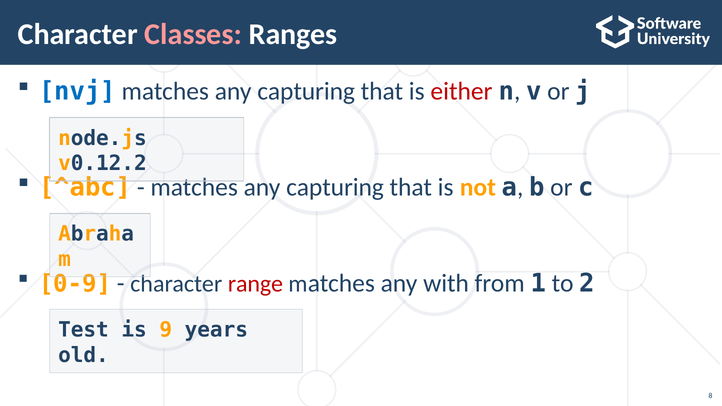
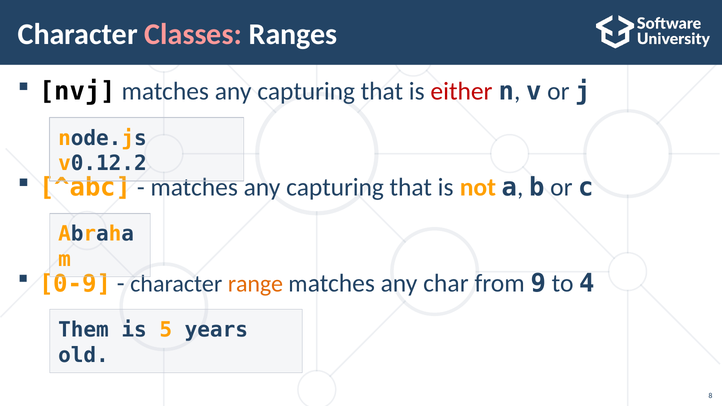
nvj colour: blue -> black (77, 92)
range colour: red -> orange (255, 284)
with: with -> char (446, 284)
1: 1 -> 9 (538, 284)
2: 2 -> 4 (587, 284)
Test: Test -> Them (83, 330)
9: 9 -> 5 (166, 330)
